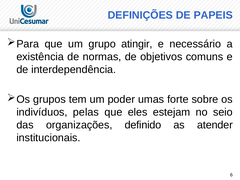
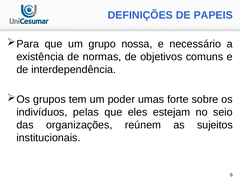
atingir: atingir -> nossa (137, 44)
definido: definido -> reúnem (143, 125)
atender: atender -> sujeitos (215, 125)
